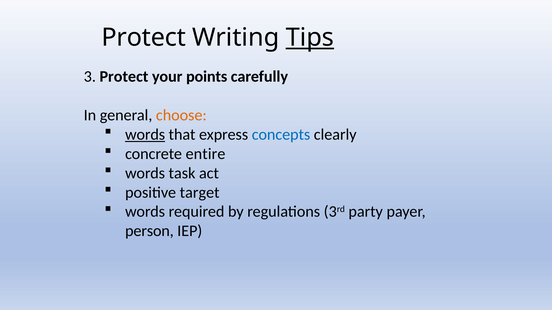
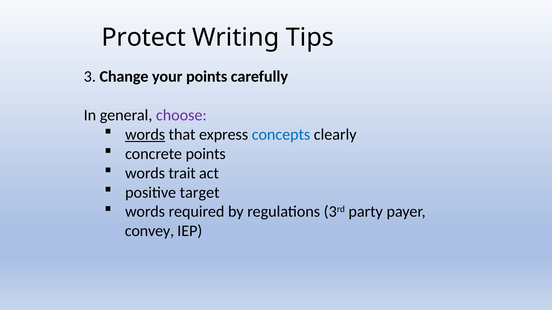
Tips underline: present -> none (310, 38)
3 Protect: Protect -> Change (124, 77)
choose colour: orange -> purple (181, 115)
concrete entire: entire -> points (206, 154)
task: task -> trait (182, 173)
person: person -> convey (149, 231)
